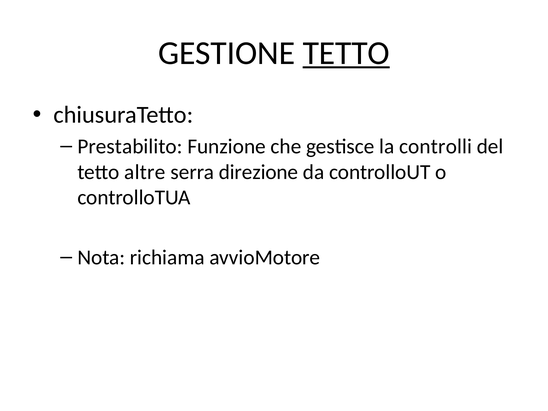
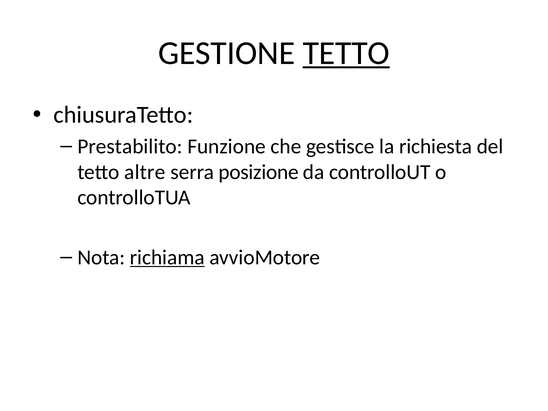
controlli: controlli -> richiesta (436, 146)
direzione: direzione -> posizione (259, 172)
richiama underline: none -> present (167, 257)
